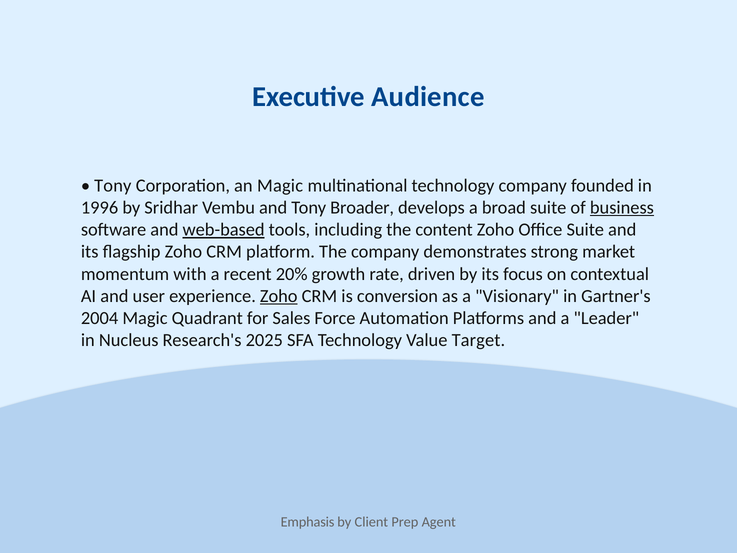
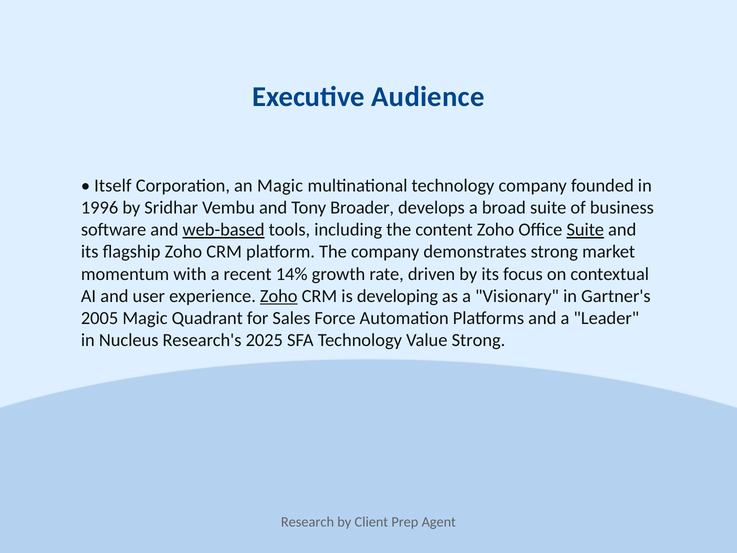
Tony: Tony -> Itself (113, 185)
business underline: present -> none (622, 208)
Suite underline: none -> present (585, 230)
20%: 20% -> 14% (292, 274)
conversion: conversion -> developing (398, 296)
2004: 2004 -> 2005 (100, 318)
Value Target: Target -> Strong (479, 340)
Emphasis: Emphasis -> Research (307, 522)
